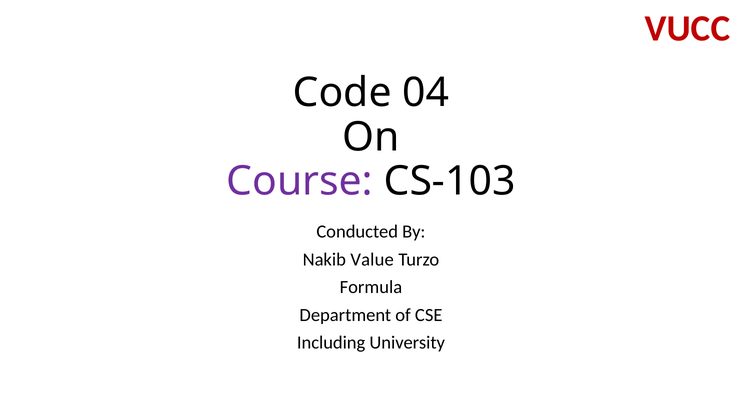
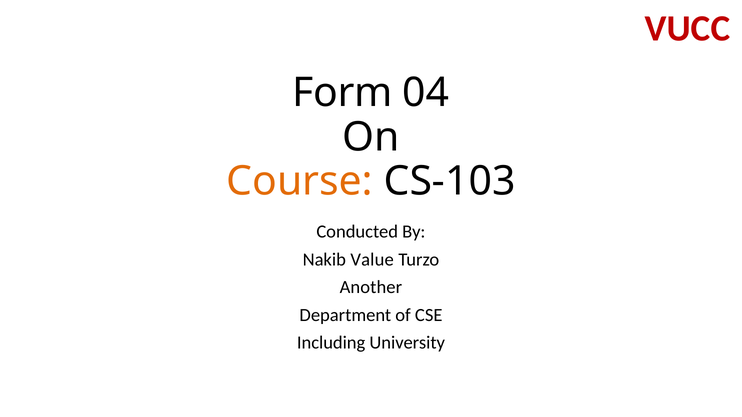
Code: Code -> Form (342, 93)
Course colour: purple -> orange (300, 181)
Formula: Formula -> Another (371, 287)
